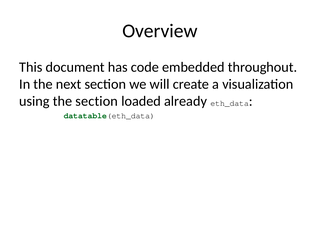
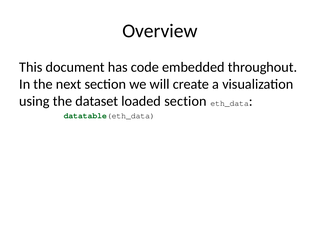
the section: section -> dataset (97, 101)
loaded already: already -> section (185, 101)
